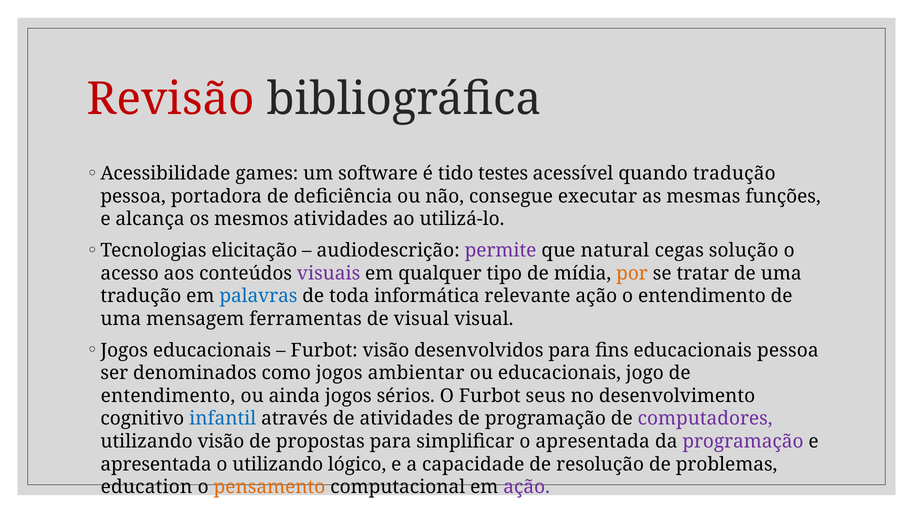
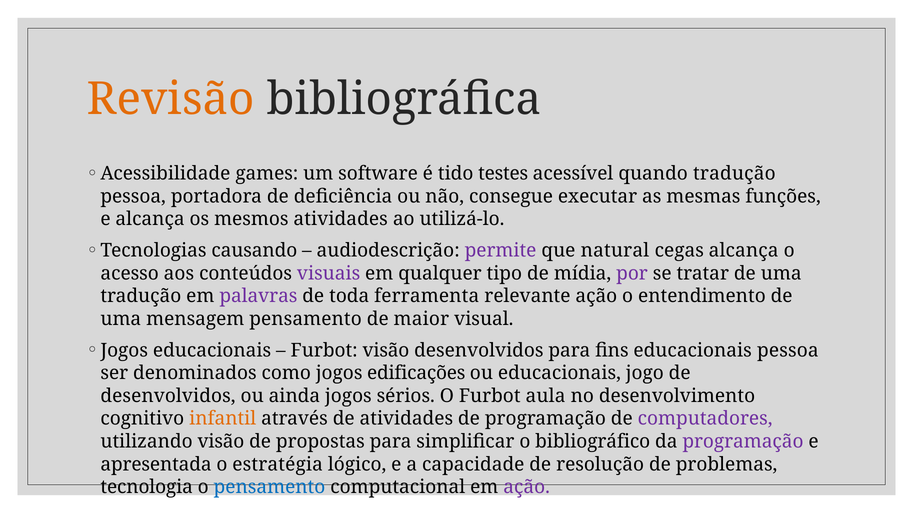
Revisão colour: red -> orange (171, 99)
elicitação: elicitação -> causando (254, 251)
cegas solução: solução -> alcança (744, 251)
por colour: orange -> purple (632, 274)
palavras colour: blue -> purple (258, 296)
informática: informática -> ferramenta (427, 296)
mensagem ferramentas: ferramentas -> pensamento (306, 319)
de visual: visual -> maior (421, 319)
ambientar: ambientar -> edificações (416, 373)
entendimento: entendimento -> desenvolvidos (168, 396)
seus: seus -> aula (546, 396)
infantil colour: blue -> orange (223, 419)
o apresentada: apresentada -> bibliográfico (593, 442)
o utilizando: utilizando -> estratégia (278, 465)
education: education -> tecnologia (147, 488)
pensamento colour: orange -> blue (269, 488)
